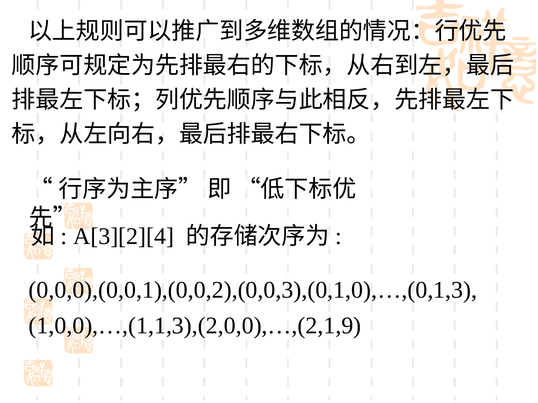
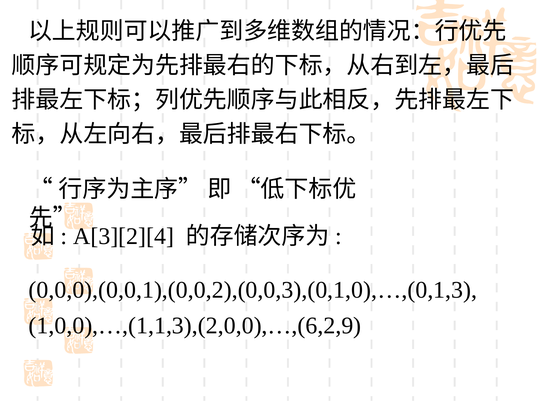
1,0,0),…,(1,1,3),(2,0,0),…,(2,1,9: 1,0,0),…,(1,1,3),(2,0,0),…,(2,1,9 -> 1,0,0),…,(1,1,3),(2,0,0),…,(6,2,9 (195, 326)
